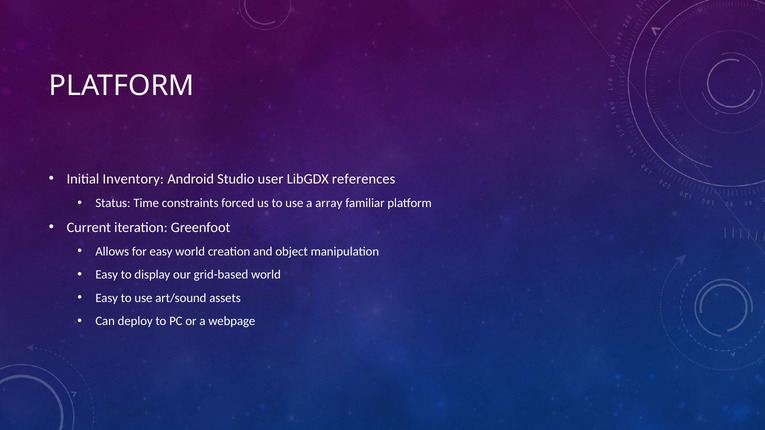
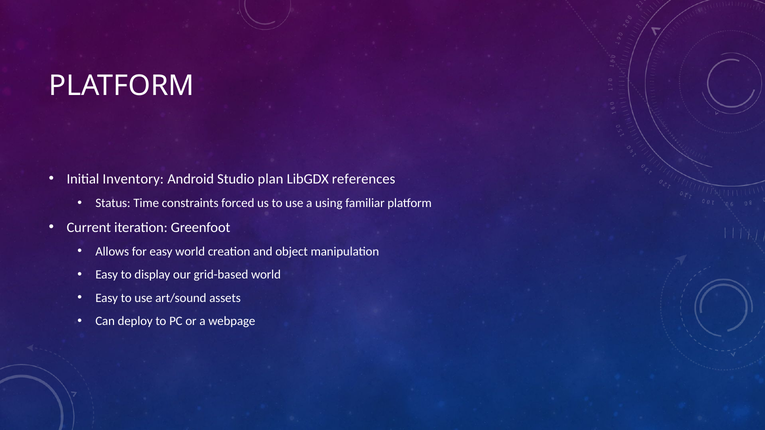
user: user -> plan (271, 179)
array: array -> using (329, 203)
